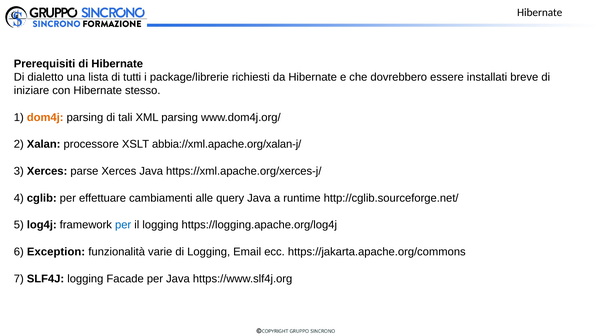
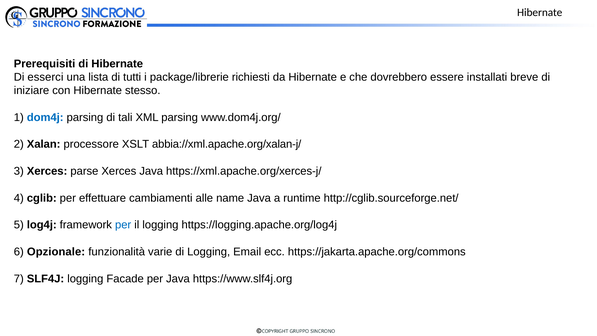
dialetto: dialetto -> esserci (45, 77)
dom4j colour: orange -> blue (45, 117)
query: query -> name (230, 198)
Exception: Exception -> Opzionale (56, 252)
